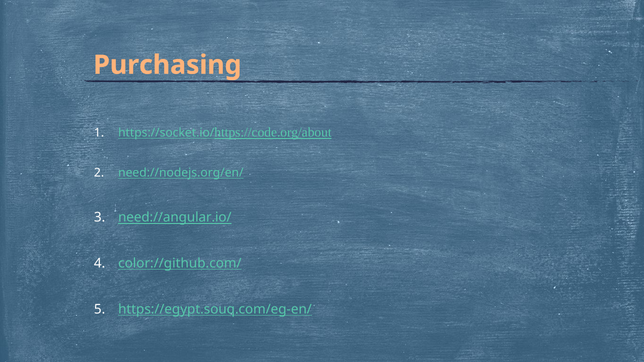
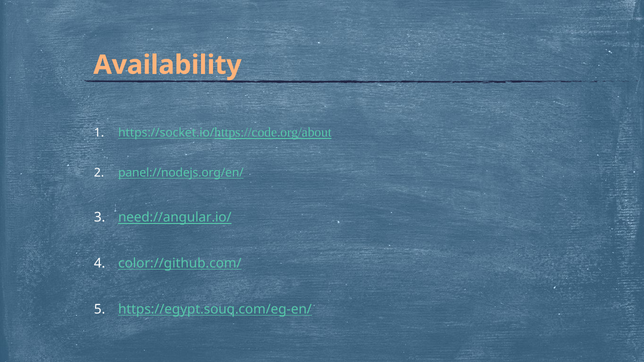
Purchasing: Purchasing -> Availability (167, 65)
need://nodejs.org/en/: need://nodejs.org/en/ -> panel://nodejs.org/en/ (181, 173)
